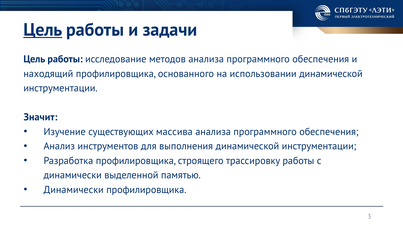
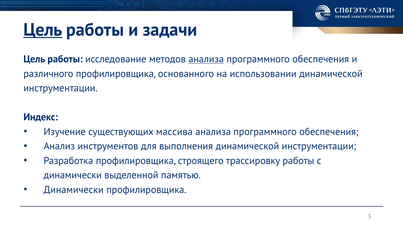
анализа underline: none -> present (206, 59)
находящий: находящий -> различного (48, 74)
Значит: Значит -> Индекс (41, 117)
